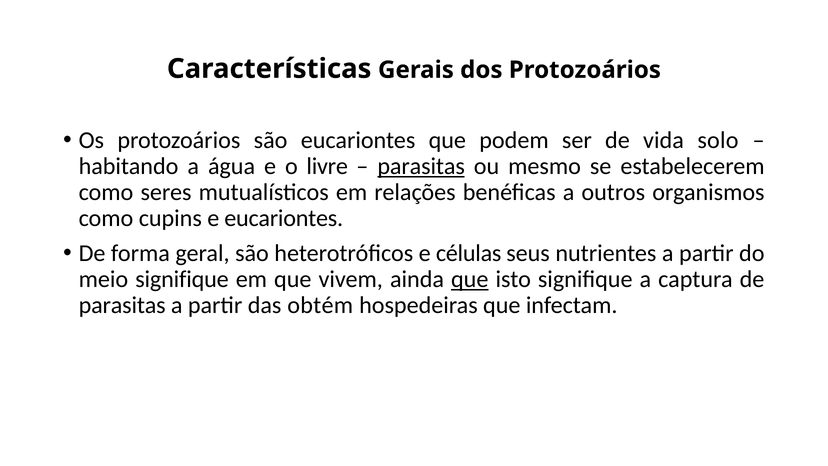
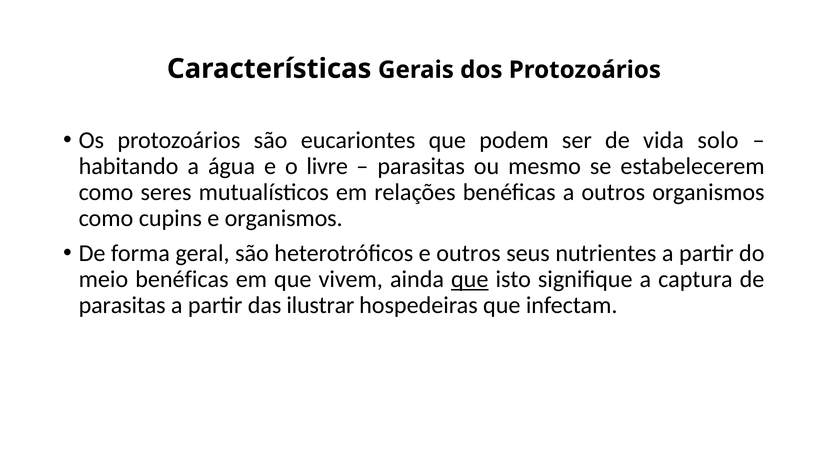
parasitas underline: present -> none (421, 166)
e eucariontes: eucariontes -> organismos (284, 218)
e células: células -> outros (468, 253)
meio signifique: signifique -> benéficas (182, 279)
obtém: obtém -> ilustrar (320, 305)
